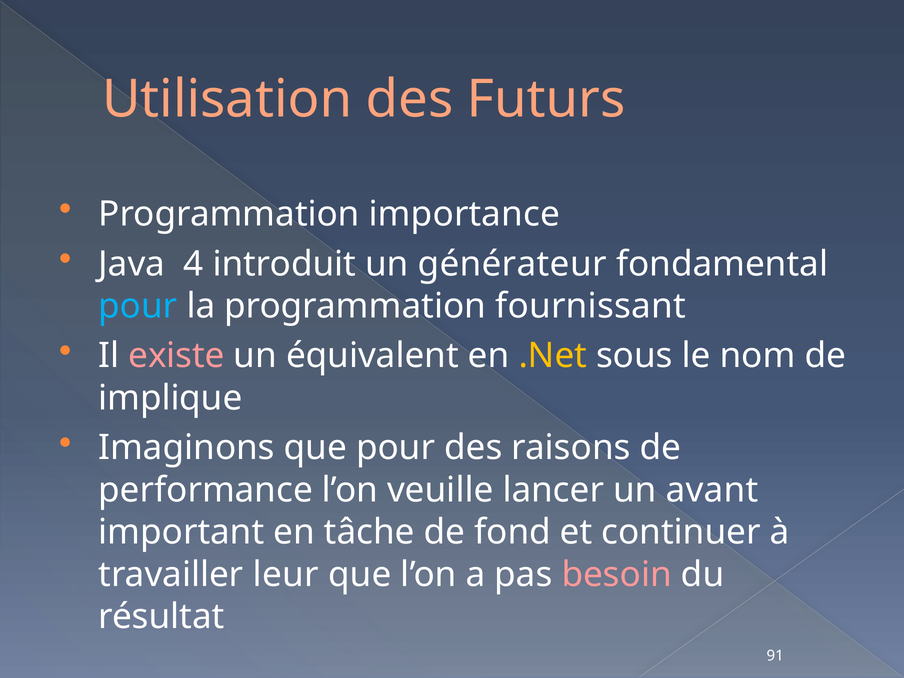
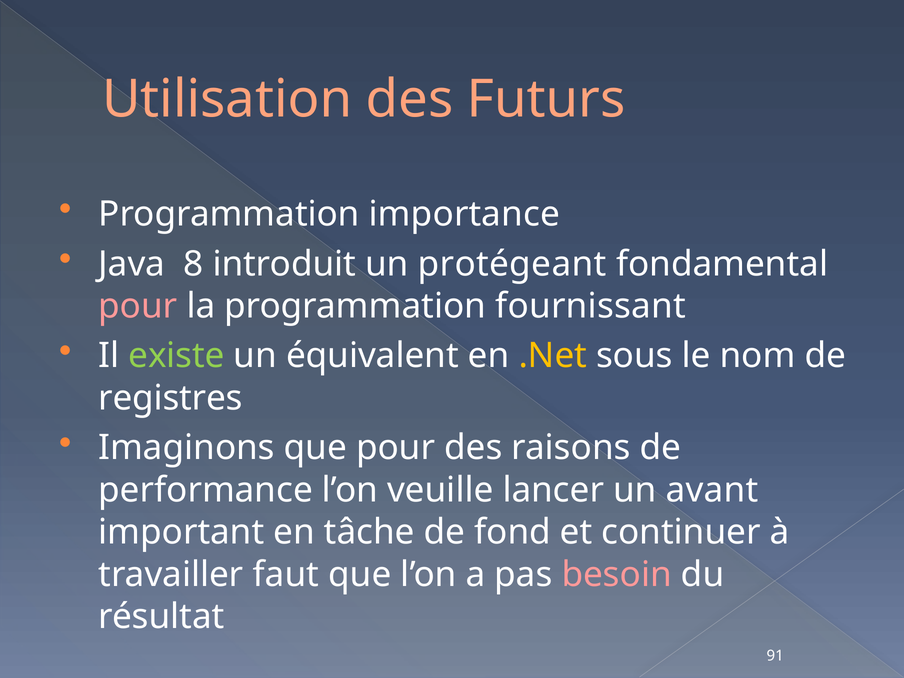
4: 4 -> 8 (193, 264)
générateur: générateur -> protégeant (512, 264)
pour colour: light blue -> pink (138, 306)
existe colour: pink -> light green (176, 356)
implique: implique -> registres (170, 398)
leur: leur -> faut (286, 574)
